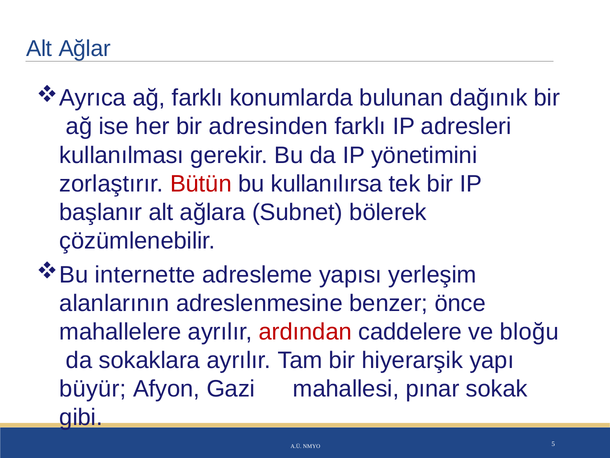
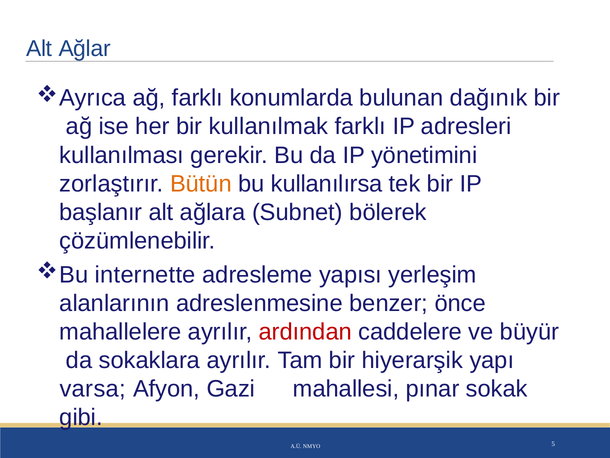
adresinden: adresinden -> kullanılmak (268, 127)
Bütün colour: red -> orange (201, 183)
bloğu: bloğu -> büyür (530, 332)
büyür: büyür -> varsa (93, 389)
